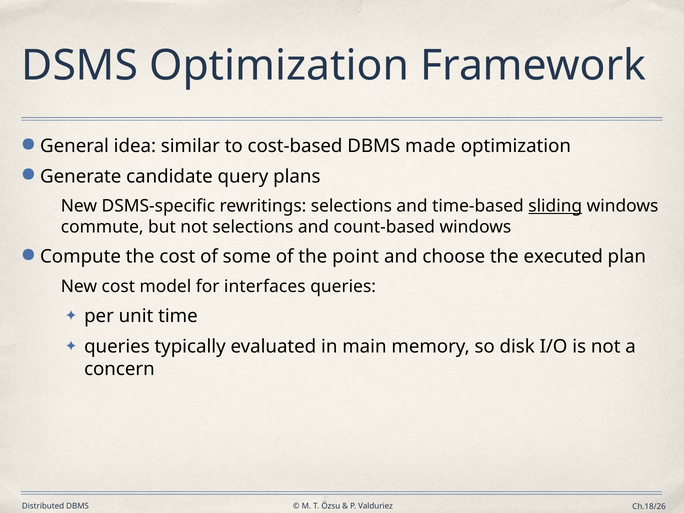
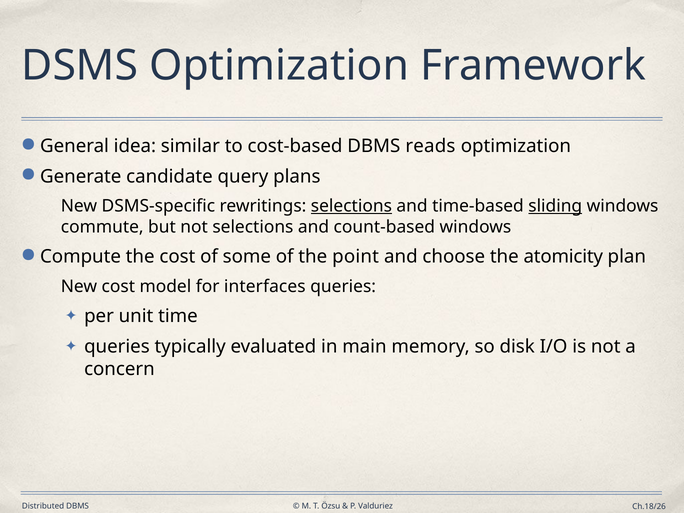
made: made -> reads (430, 146)
selections underline: none -> present (351, 206)
executed: executed -> atomicity (563, 257)
